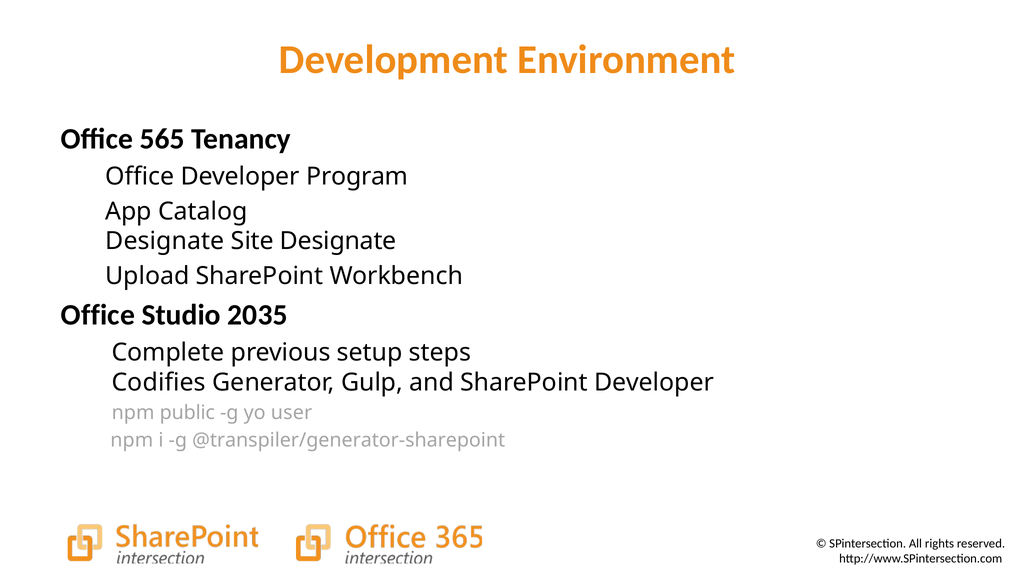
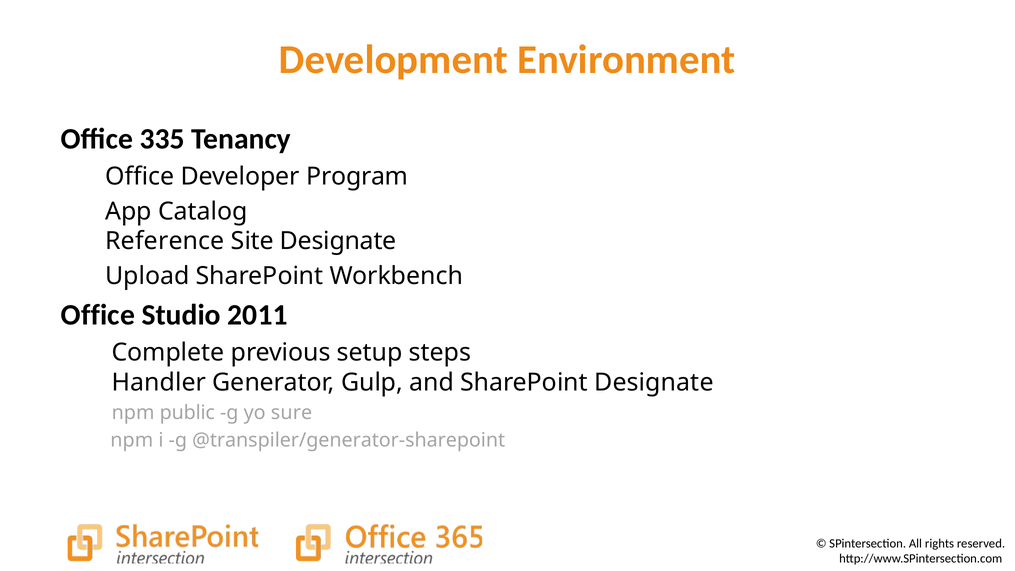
565: 565 -> 335 (162, 139)
Designate: Designate -> Reference (165, 241)
2035: 2035 -> 2011 (257, 315)
Codifies: Codifies -> Handler (159, 382)
SharePoint Developer: Developer -> Designate (654, 382)
user: user -> sure (292, 413)
